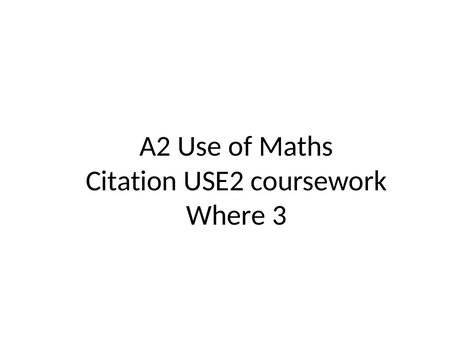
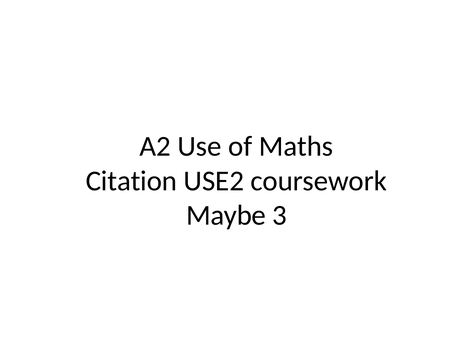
Where: Where -> Maybe (226, 216)
